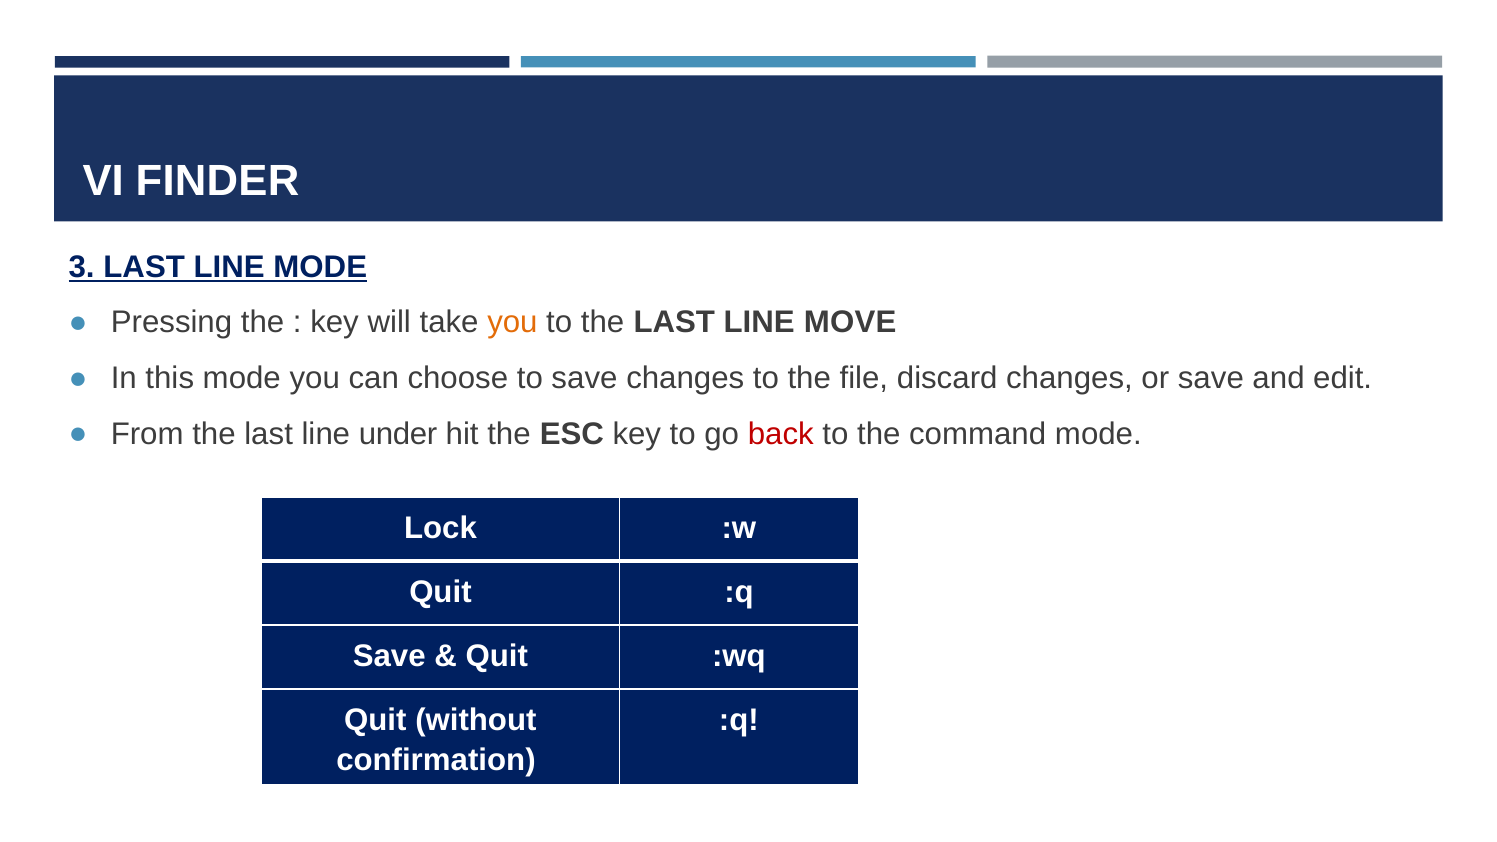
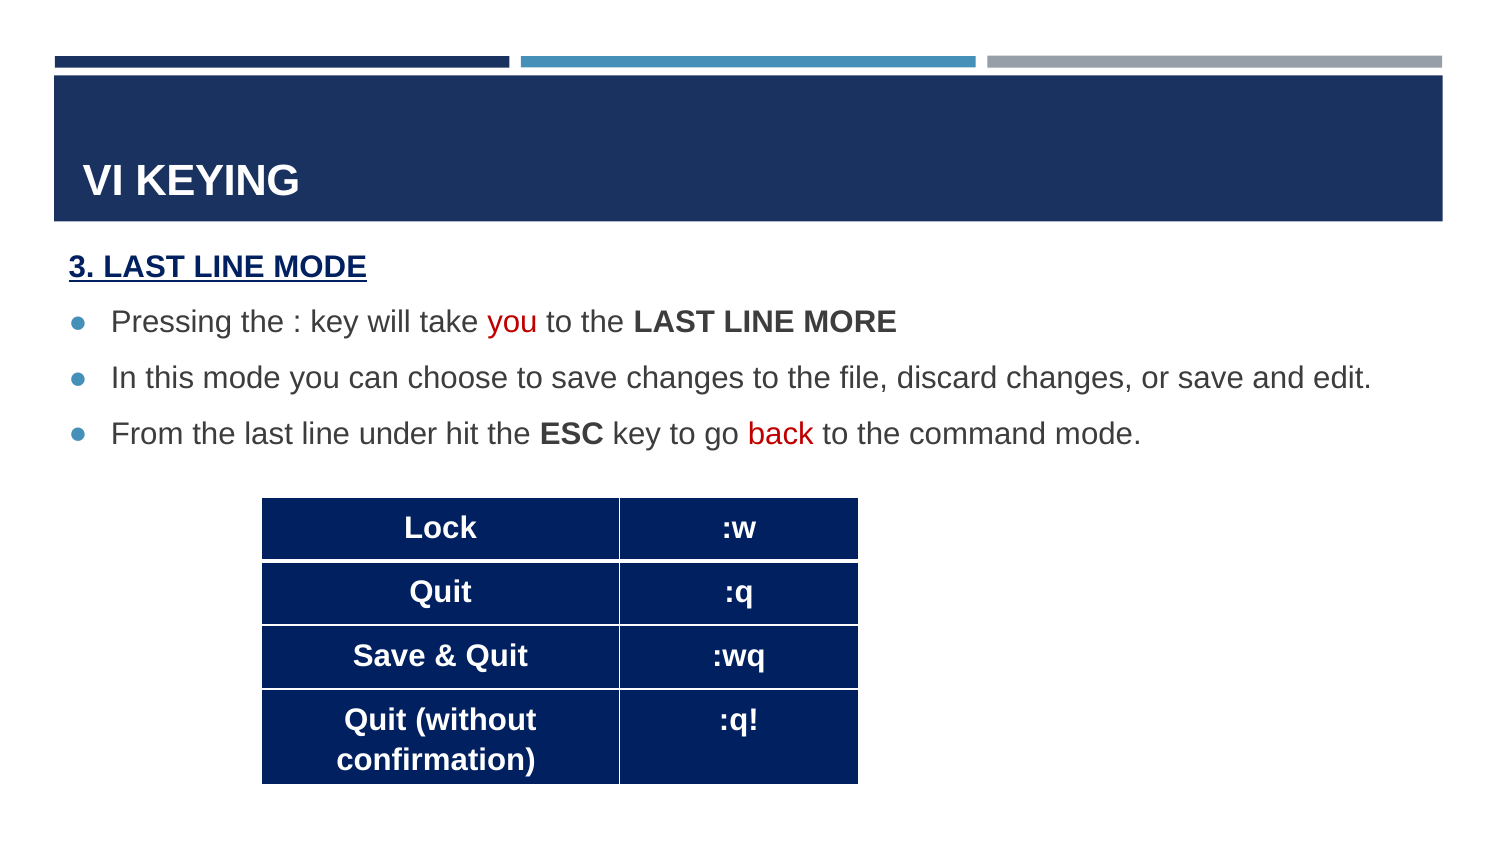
FINDER: FINDER -> KEYING (218, 181)
you colour: orange -> red (512, 323)
MOVE: MOVE -> MORE (850, 323)
